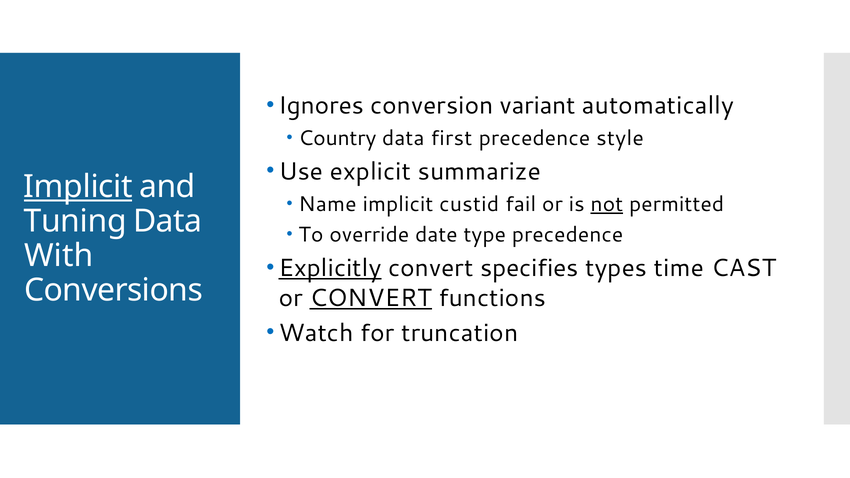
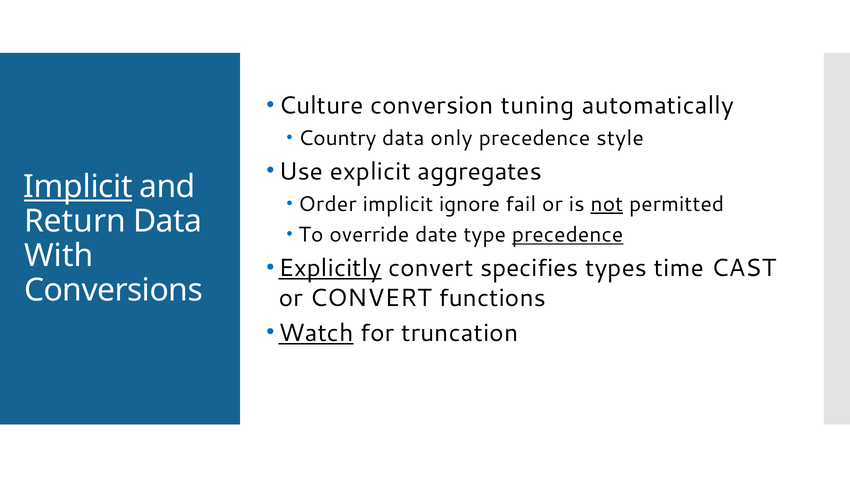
Ignores: Ignores -> Culture (321, 106)
variant: variant -> tuning (538, 106)
first: first -> only (451, 138)
summarize: summarize -> aggregates (480, 171)
Name: Name -> Order (328, 204)
custid: custid -> ignore (469, 204)
Tuning: Tuning -> Return (75, 221)
precedence underline: none -> present (568, 235)
CONVERT underline: present -> none (371, 298)
Watch underline: none -> present (316, 333)
